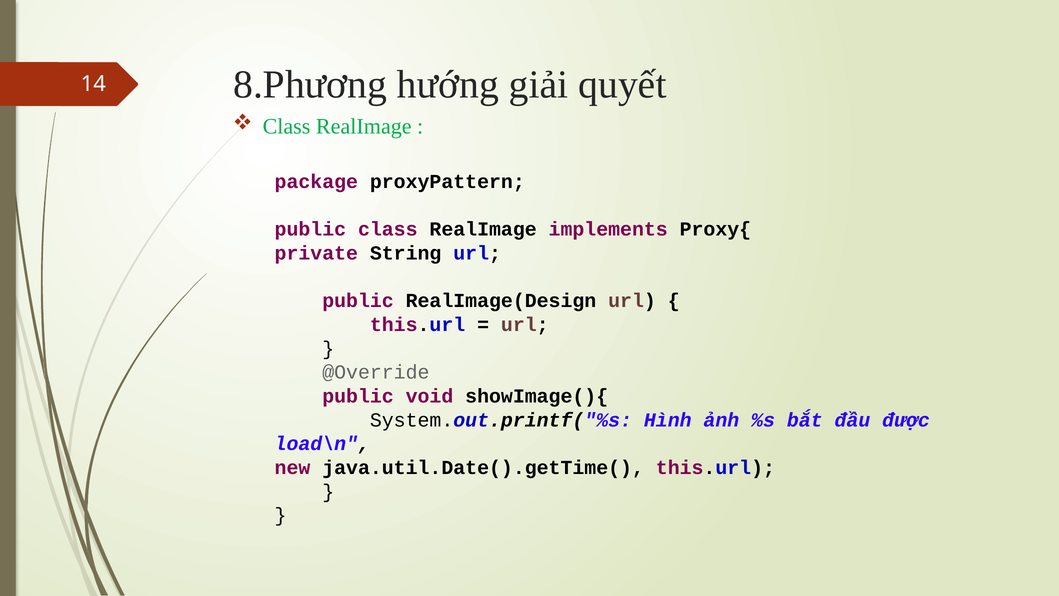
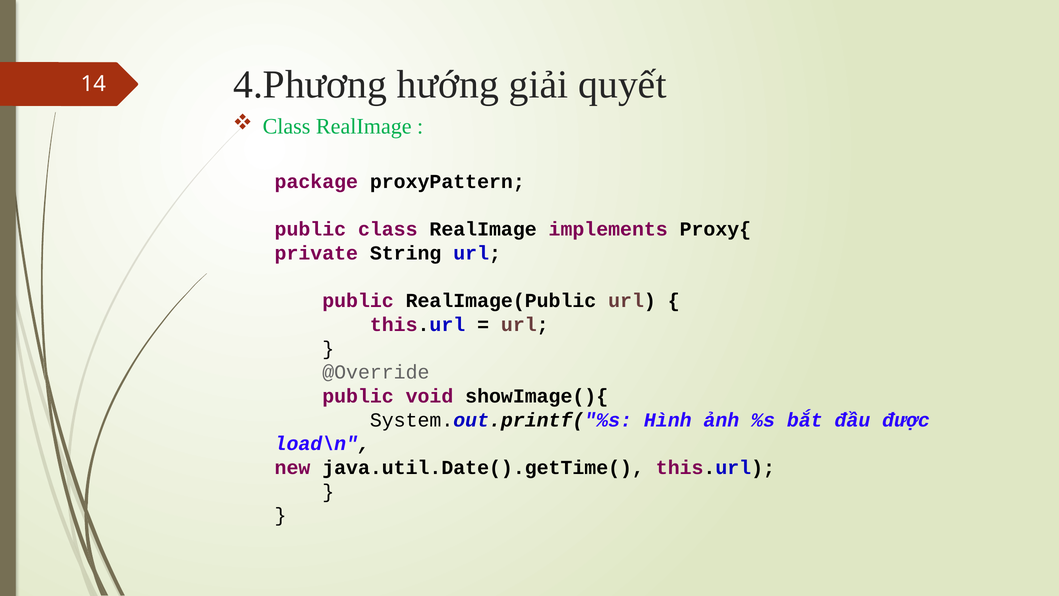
8.Phương: 8.Phương -> 4.Phương (310, 85)
RealImage(Design: RealImage(Design -> RealImage(Public (501, 301)
